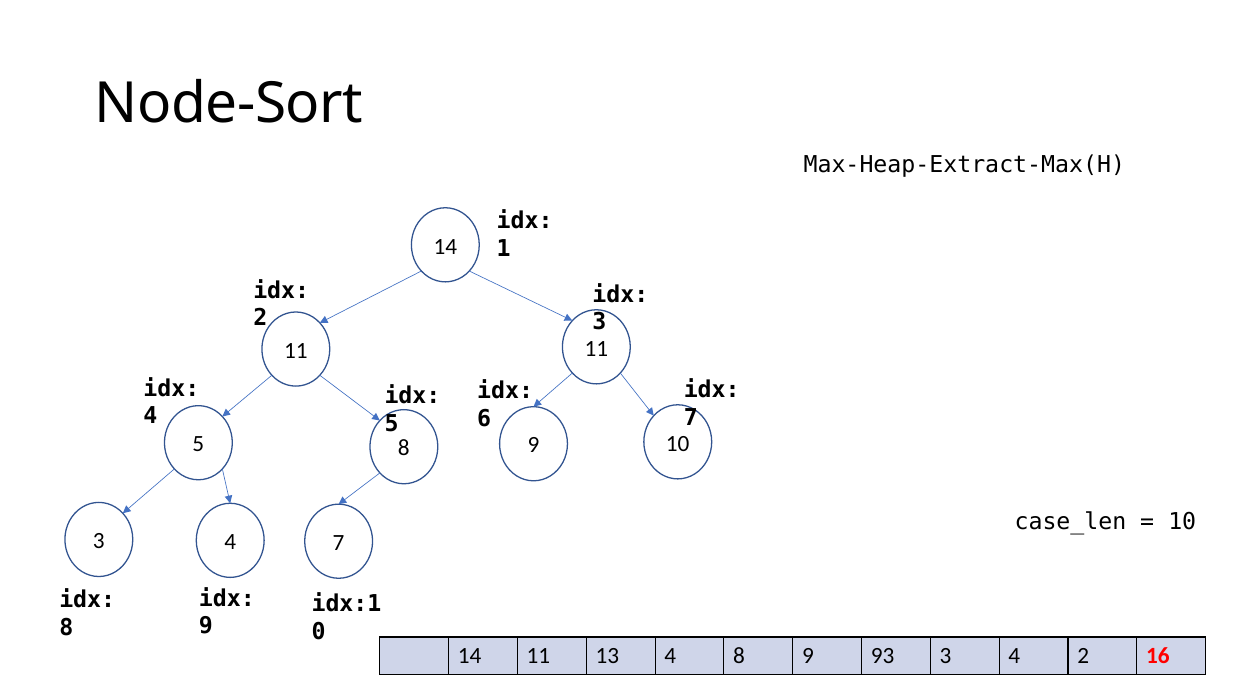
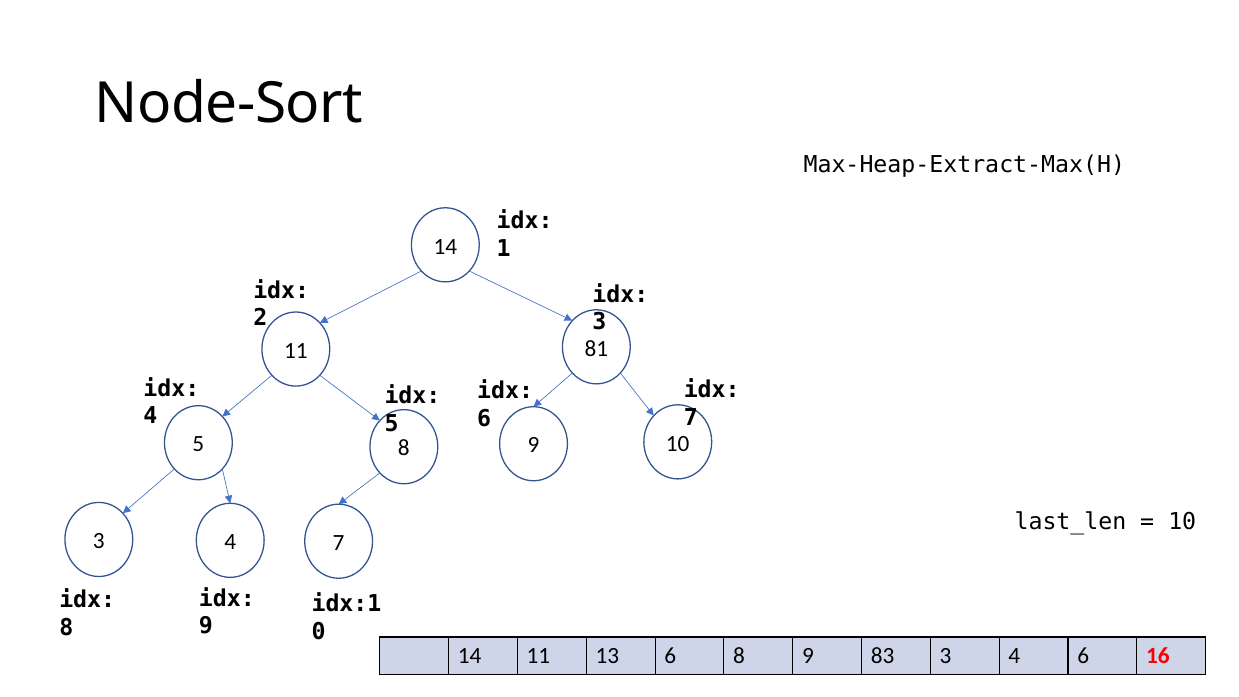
11 11: 11 -> 81 (596, 348)
case_len: case_len -> last_len (1070, 521)
13 4: 4 -> 6 (670, 656)
93: 93 -> 83 (883, 656)
4 2: 2 -> 6 (1083, 656)
